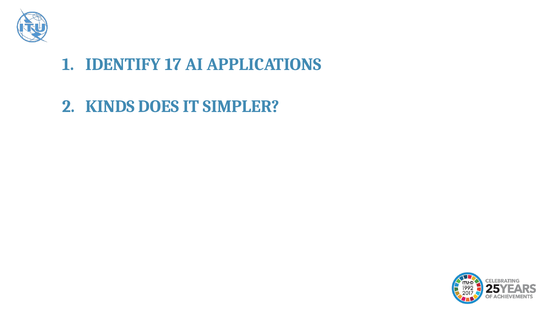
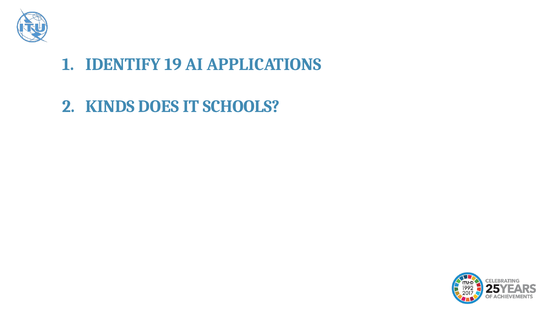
17: 17 -> 19 (173, 65)
SIMPLER: SIMPLER -> SCHOOLS (241, 106)
